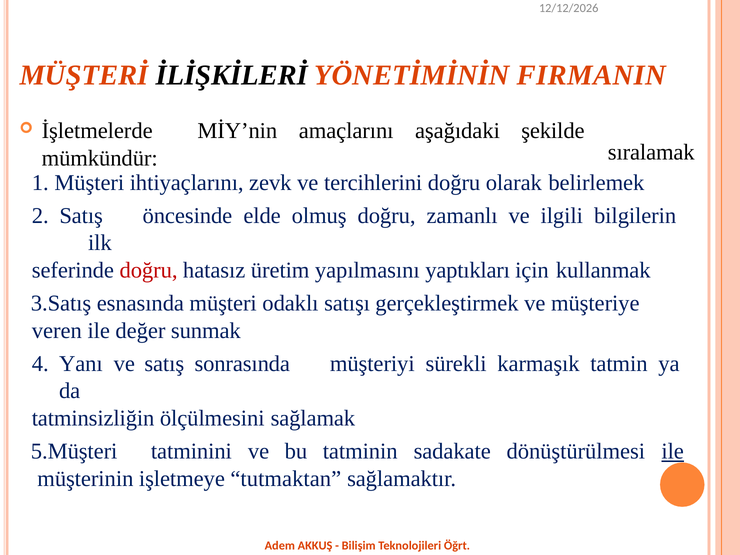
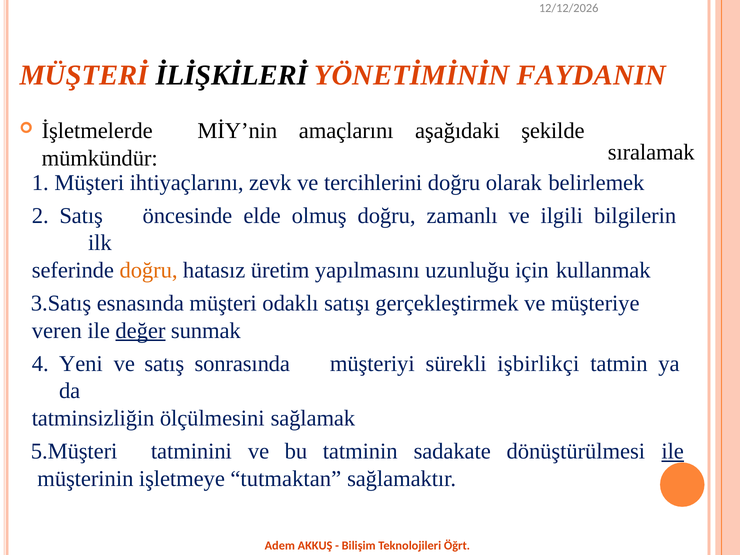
FIRMANIN: FIRMANIN -> FAYDANIN (591, 75)
doğru colour: red -> orange (149, 270)
yaptıkları: yaptıkları -> uzunluğu (467, 270)
değer underline: none -> present (140, 331)
Yanı: Yanı -> Yeni (81, 364)
karmaşık: karmaşık -> işbirlikçi (538, 364)
